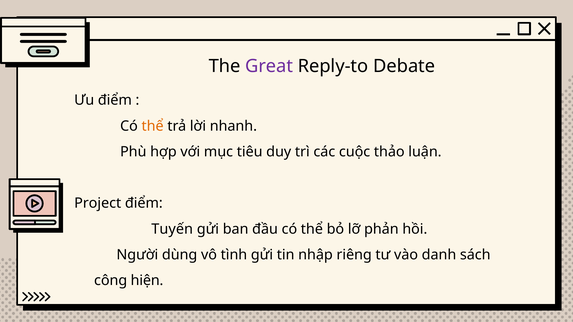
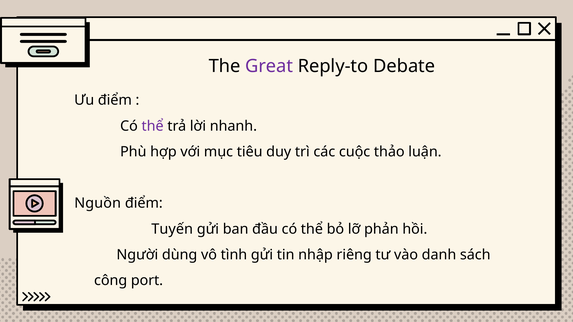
thể colour: orange -> purple (153, 126)
Project: Project -> Nguồn (98, 203)
hiện: hiện -> port (147, 281)
